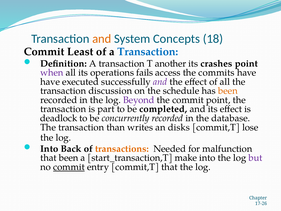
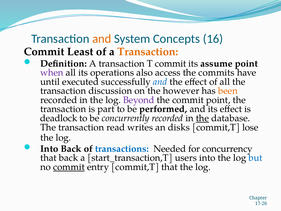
18: 18 -> 16 (213, 39)
Transaction colour: blue -> orange (148, 52)
T another: another -> commit (171, 63)
crashes: crashes -> assume (216, 63)
fails: fails -> also (145, 73)
have: have -> until (50, 82)
and colour: purple -> blue (160, 82)
schedule: schedule -> however (181, 91)
completed: completed -> performed (163, 109)
the underline: none -> present (202, 118)
than: than -> read (116, 127)
transactions colour: orange -> blue (122, 149)
malfunction: malfunction -> concurrency (227, 149)
that been: been -> back (69, 158)
make: make -> users (186, 158)
but colour: purple -> blue (256, 158)
